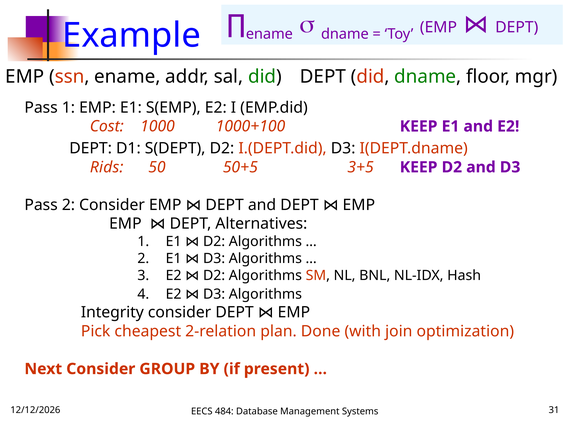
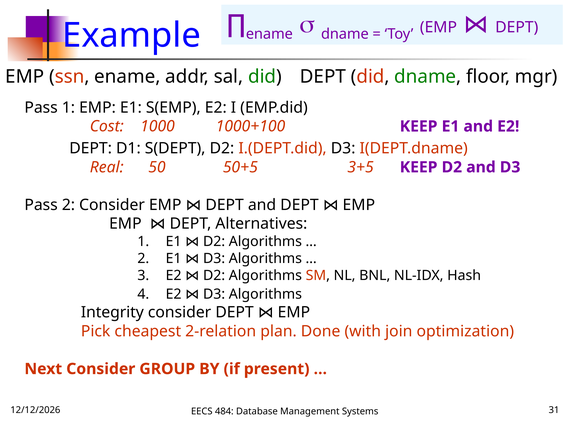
Rids: Rids -> Real (107, 167)
